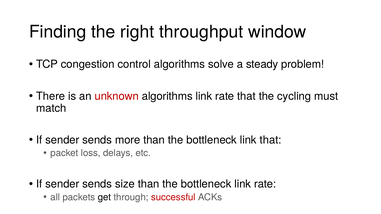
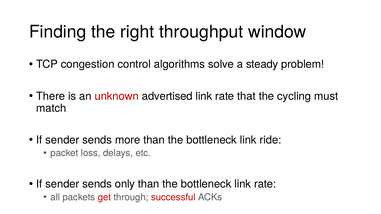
unknown algorithms: algorithms -> advertised (167, 96)
link that: that -> ride (271, 140)
size: size -> only (125, 184)
get colour: black -> red (104, 197)
